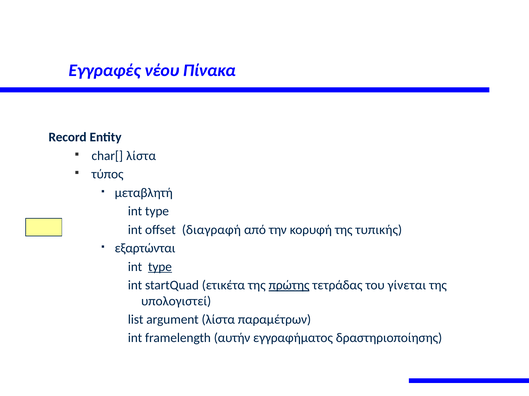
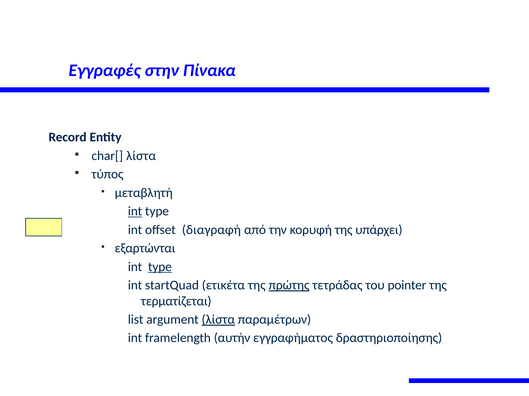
νέου: νέου -> στην (162, 71)
int underline: none -> present (135, 212)
τυπικής: τυπικής -> υπάρχει (379, 230)
γίνεται: γίνεται -> pointer (407, 286)
υπολογιστεί: υπολογιστεί -> τερματίζεται (176, 302)
λίστα underline: none -> present (218, 320)
